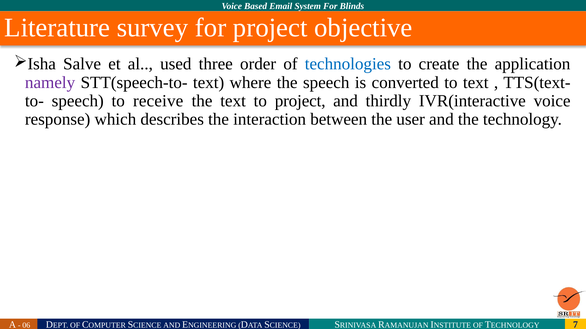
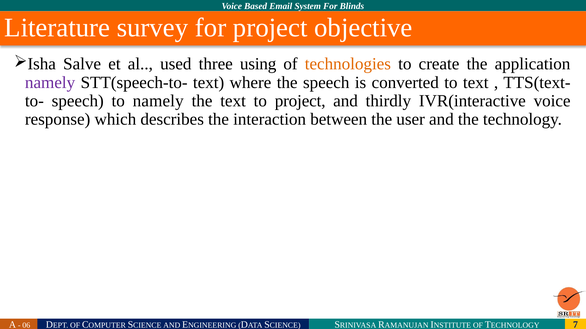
order: order -> using (258, 64)
technologies colour: blue -> orange (348, 64)
to receive: receive -> namely (158, 101)
